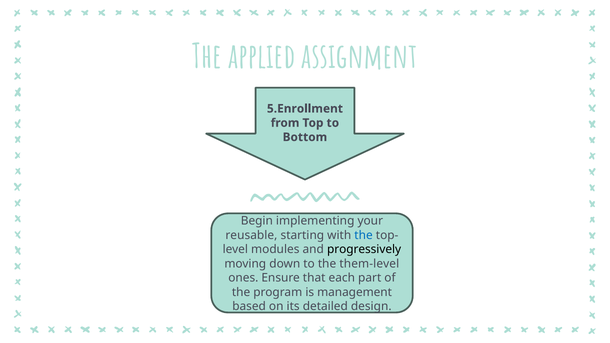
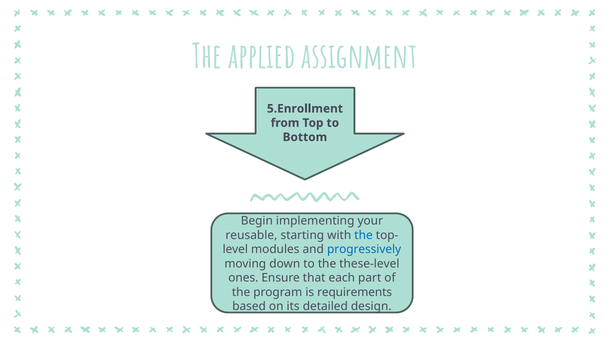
progressively colour: black -> blue (364, 250)
them-level: them-level -> these-level (369, 264)
management: management -> requirements (355, 292)
